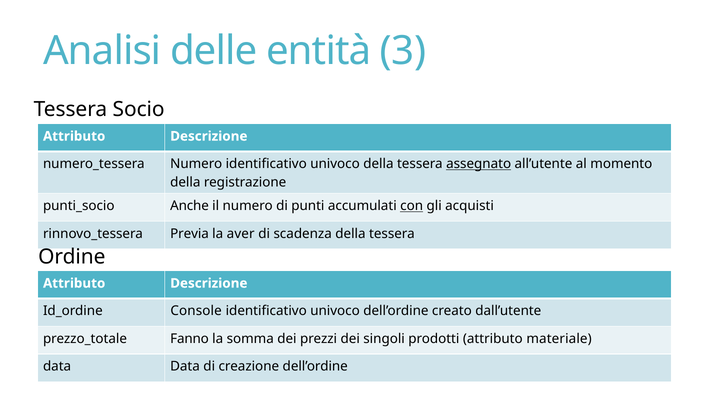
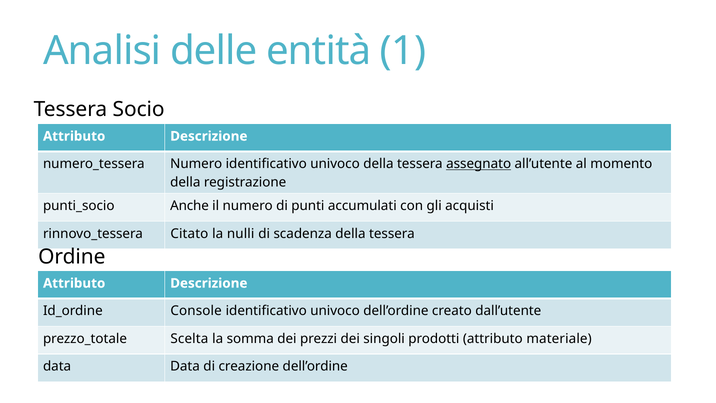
3: 3 -> 1 (403, 51)
con underline: present -> none (412, 206)
Previa: Previa -> Citato (189, 234)
aver: aver -> nulli (241, 234)
Fanno: Fanno -> Scelta (189, 339)
